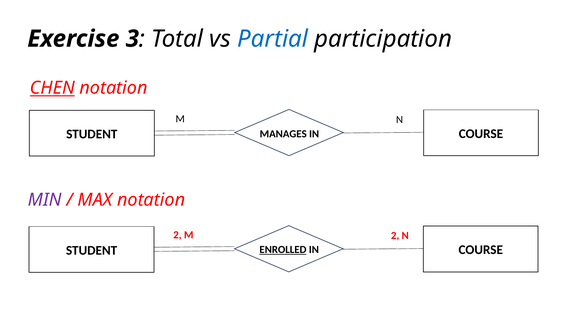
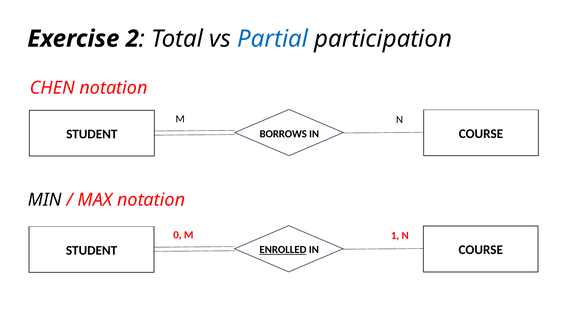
3: 3 -> 2 (132, 39)
CHEN underline: present -> none (52, 88)
MANAGES: MANAGES -> BORROWS (283, 134)
MIN colour: purple -> black (45, 200)
2: 2 -> 0 (177, 235)
M 2: 2 -> 1 (395, 236)
